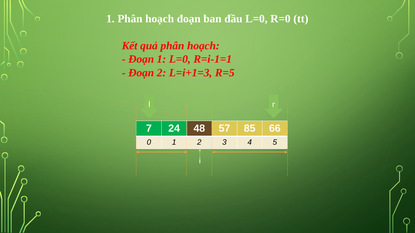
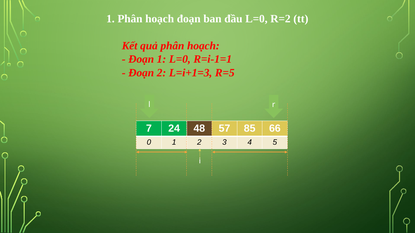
R=0: R=0 -> R=2 (280, 19)
